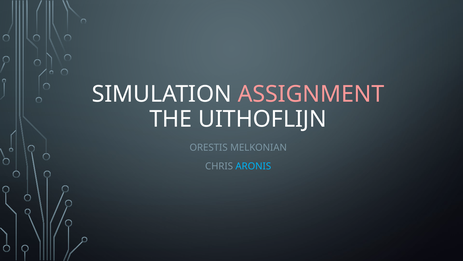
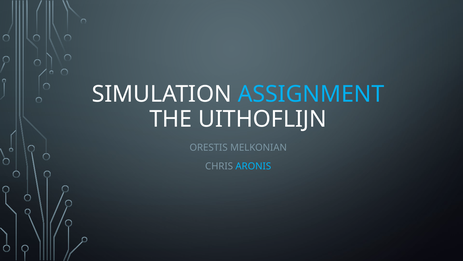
ASSIGNMENT colour: pink -> light blue (311, 94)
